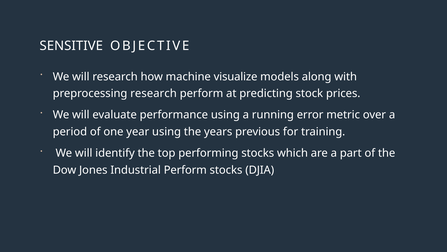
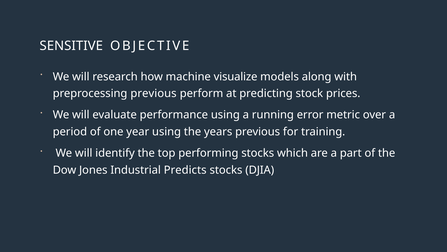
preprocessing research: research -> previous (154, 93)
Industrial Perform: Perform -> Predicts (185, 170)
